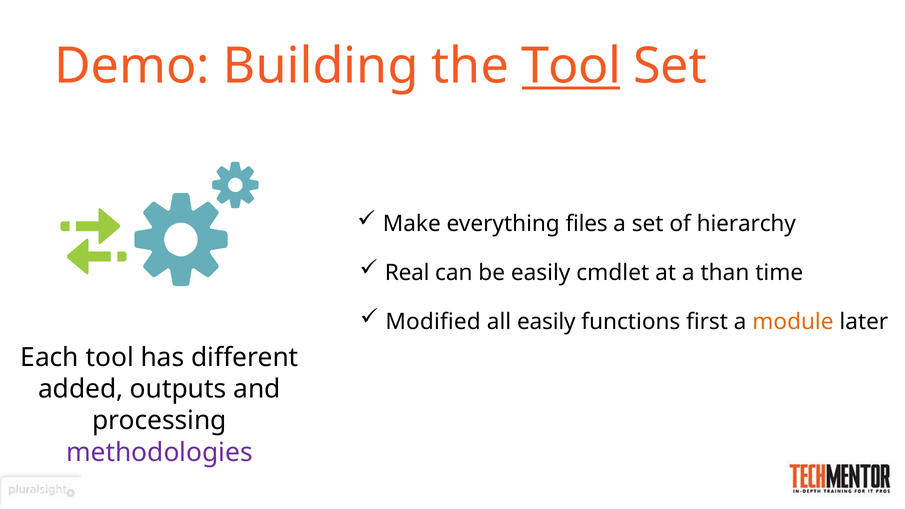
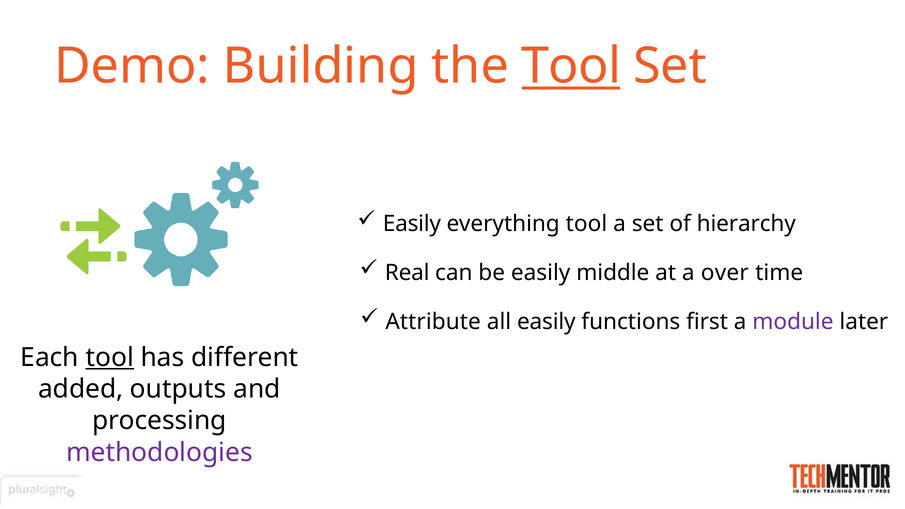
Make: Make -> Easily (412, 224)
everything files: files -> tool (586, 224)
cmdlet: cmdlet -> middle (613, 273)
than: than -> over (725, 273)
Modified: Modified -> Attribute (433, 322)
module colour: orange -> purple (793, 322)
tool underline: none -> present (110, 357)
